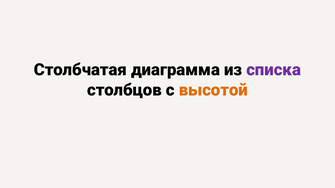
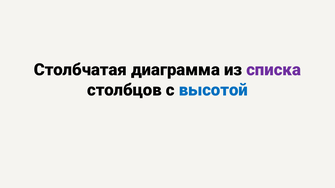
высотой colour: orange -> blue (213, 90)
